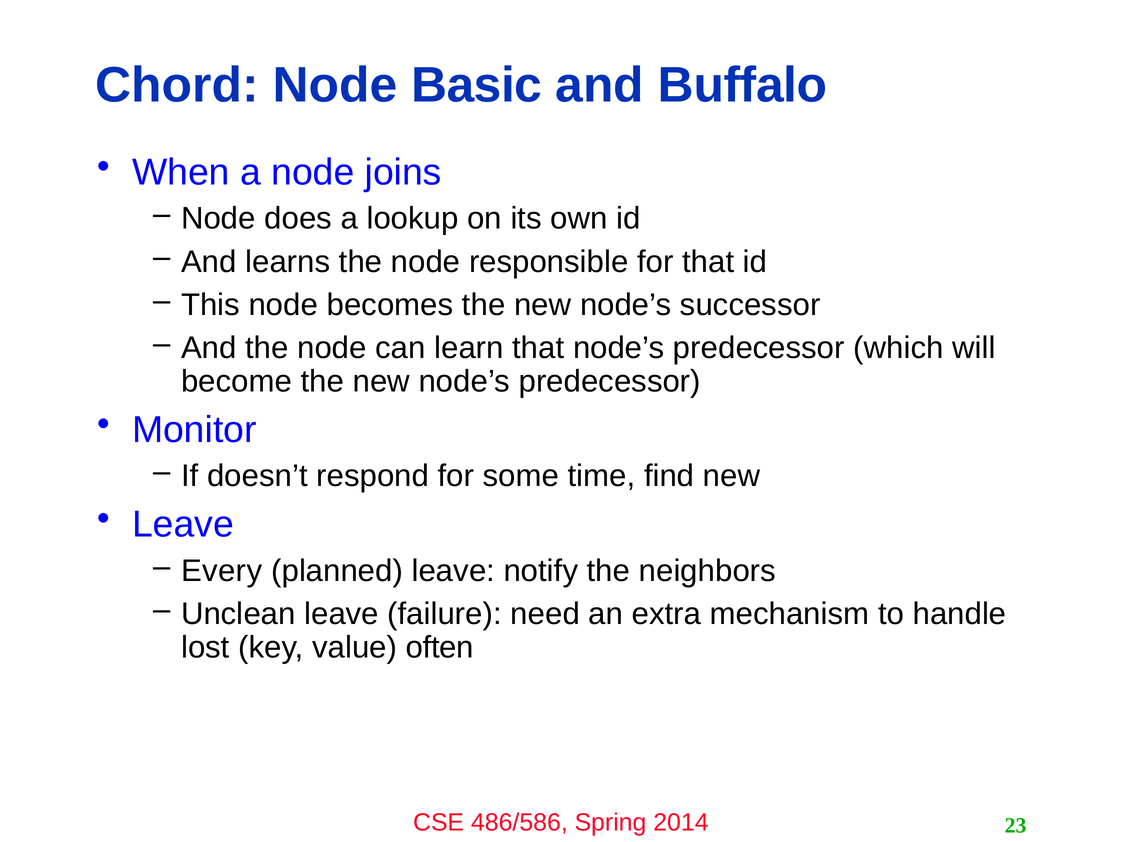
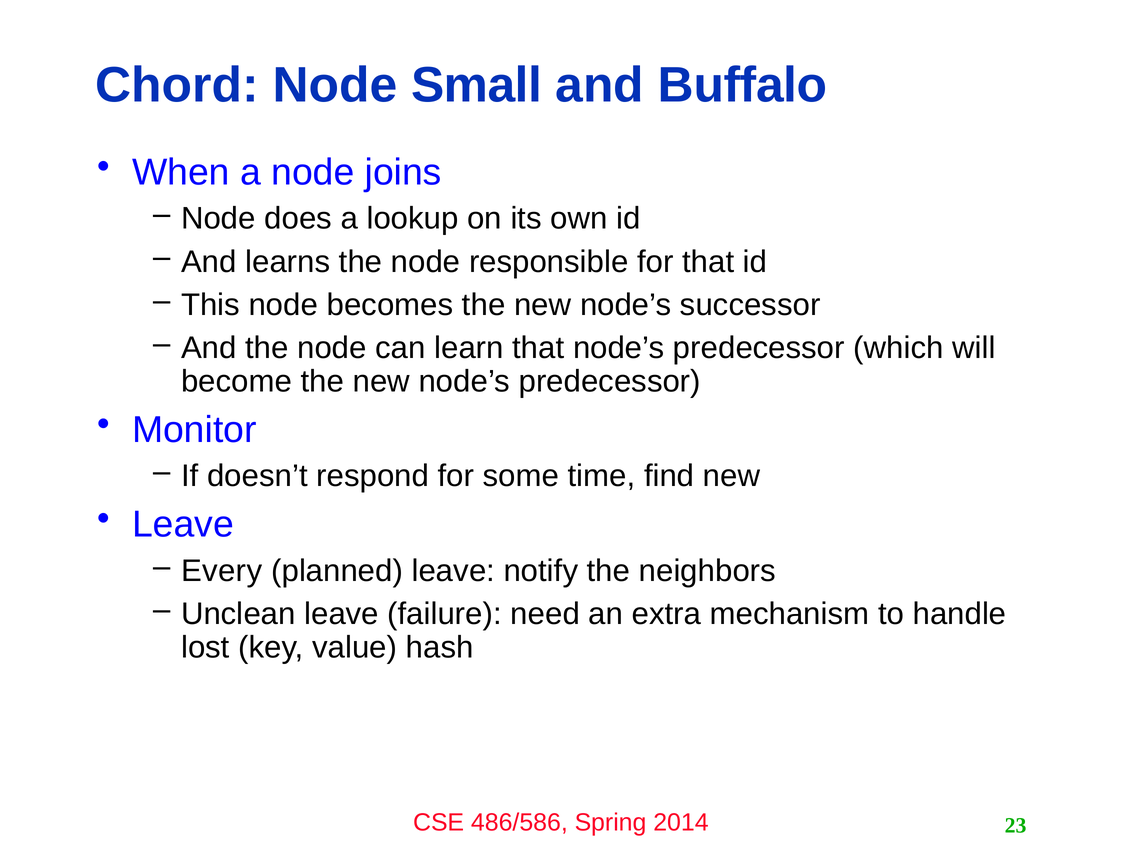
Basic: Basic -> Small (477, 85)
often: often -> hash (440, 647)
